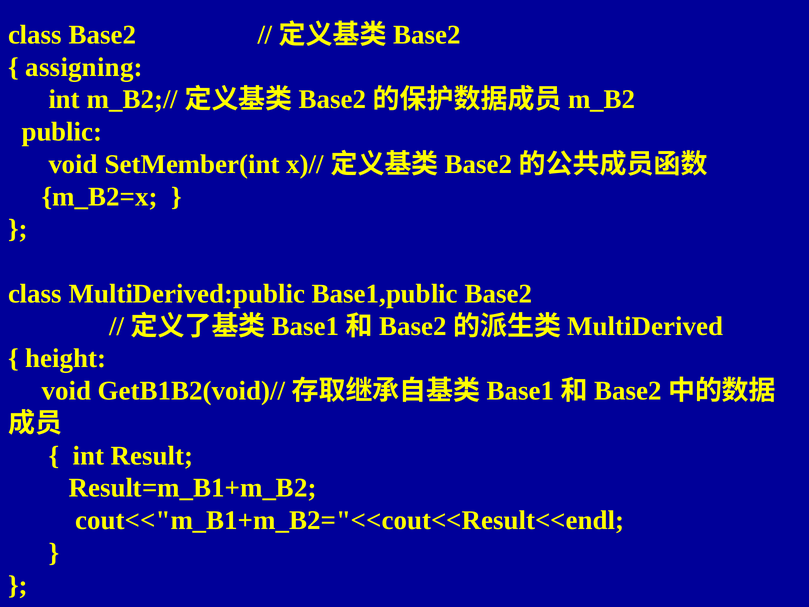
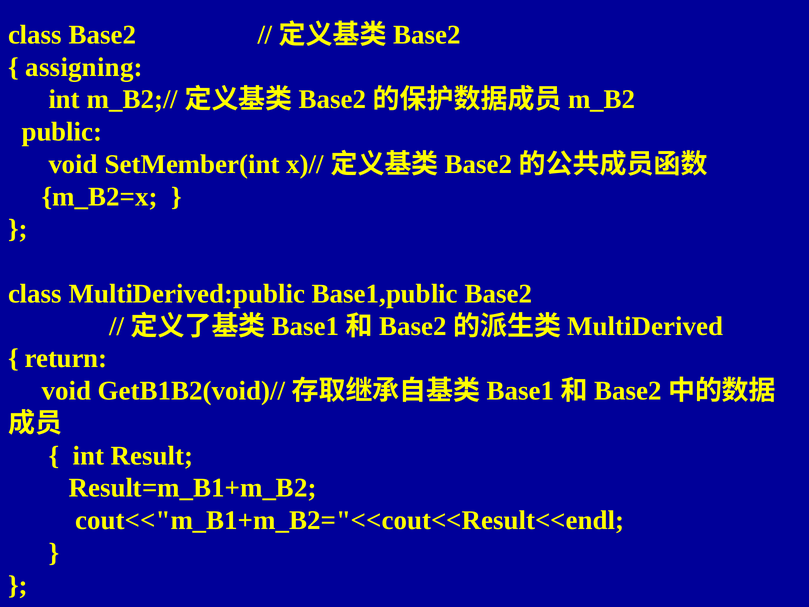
height: height -> return (66, 358)
